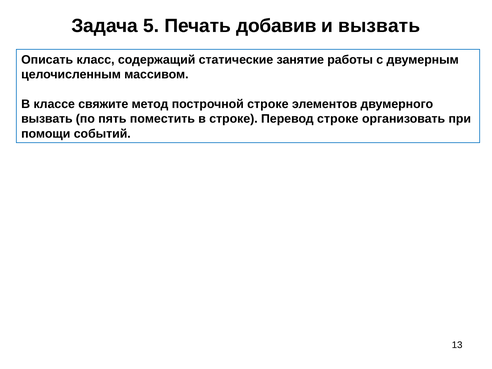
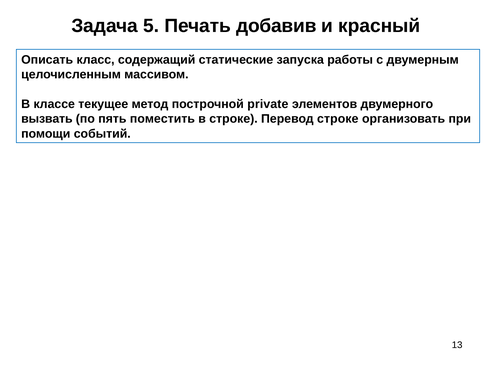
и вызвать: вызвать -> красный (379, 26)
занятие: занятие -> запуска (300, 60)
свяжите: свяжите -> текущее (103, 104)
построчной строке: строке -> private (268, 104)
